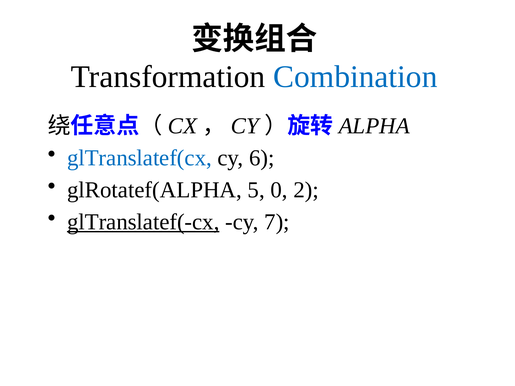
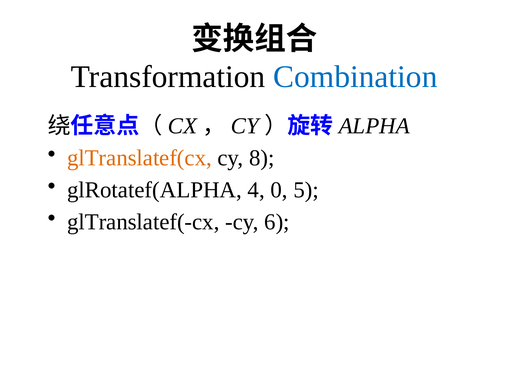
glTranslatef(cx colour: blue -> orange (139, 158)
6: 6 -> 8 (262, 158)
5: 5 -> 4 (256, 190)
2: 2 -> 5 (306, 190)
glTranslatef(-cx underline: present -> none (143, 222)
7: 7 -> 6 (277, 222)
